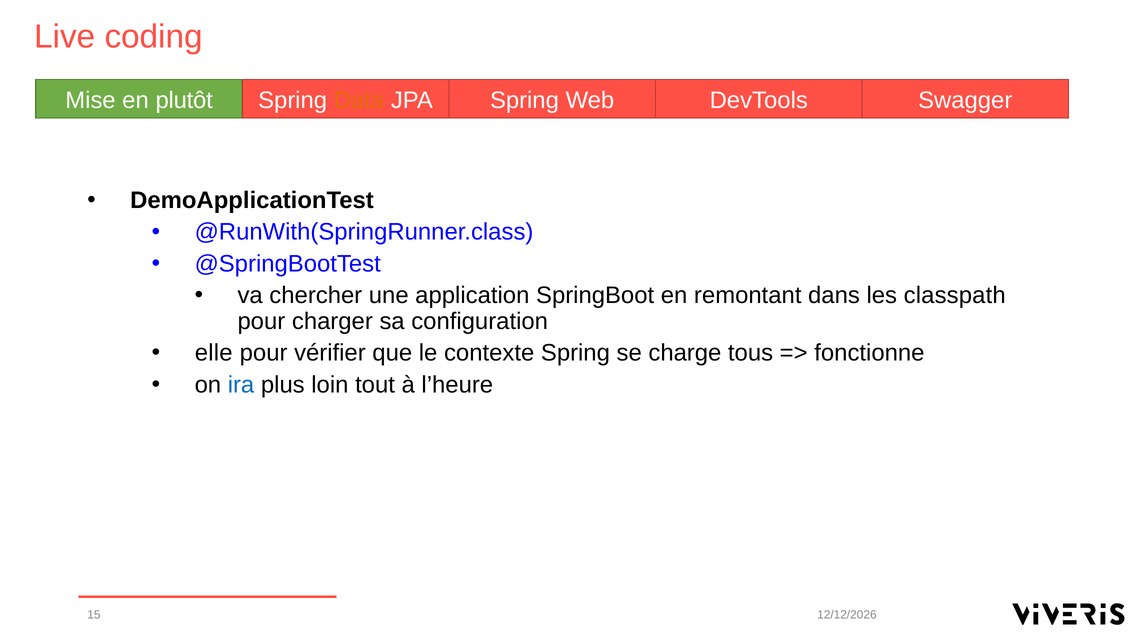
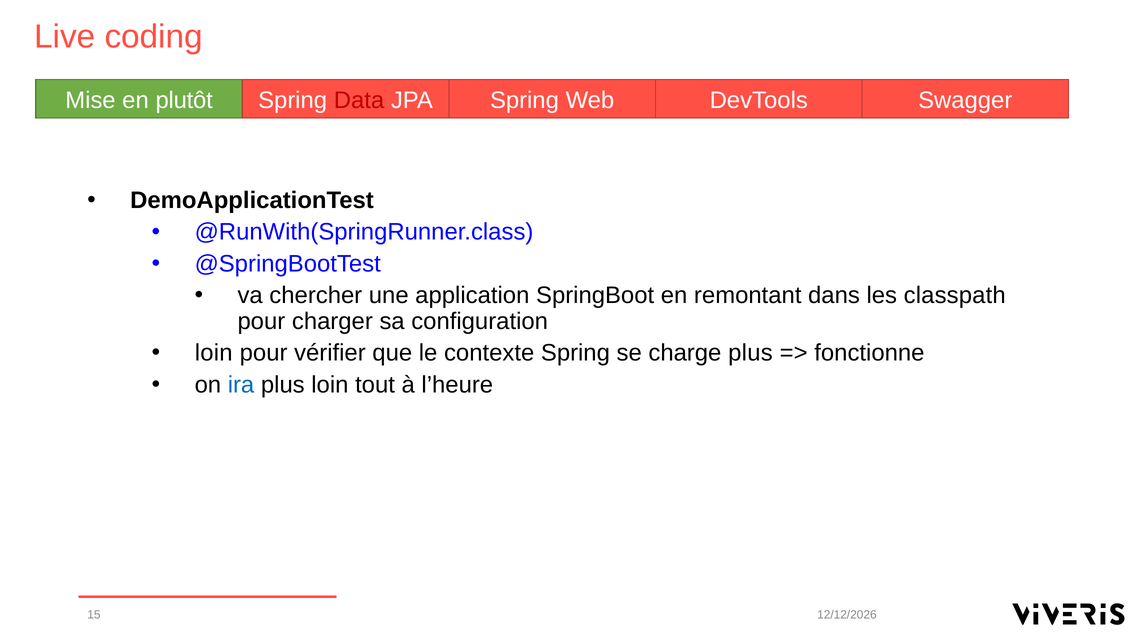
Data colour: orange -> red (359, 100)
elle: elle -> loin (214, 353)
charge tous: tous -> plus (750, 353)
